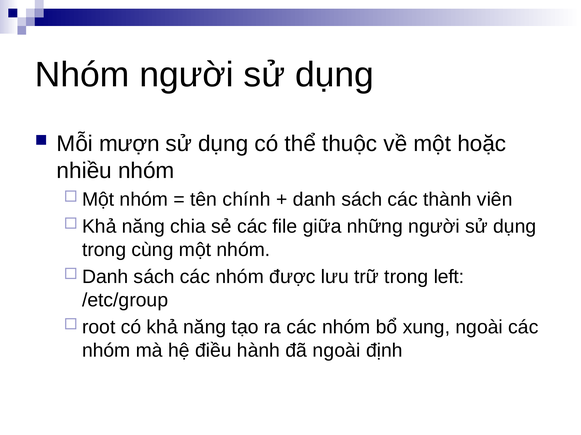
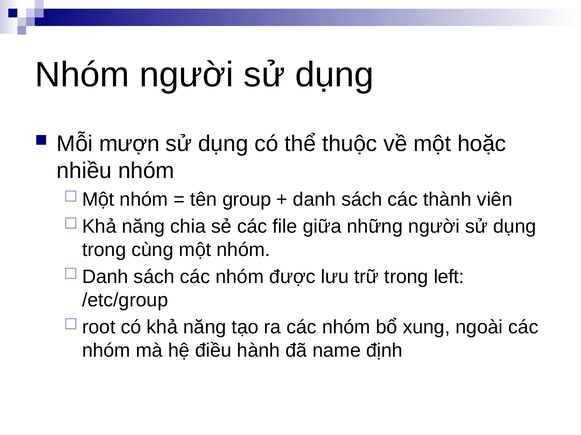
chính: chính -> group (247, 200)
đã ngoài: ngoài -> name (337, 351)
